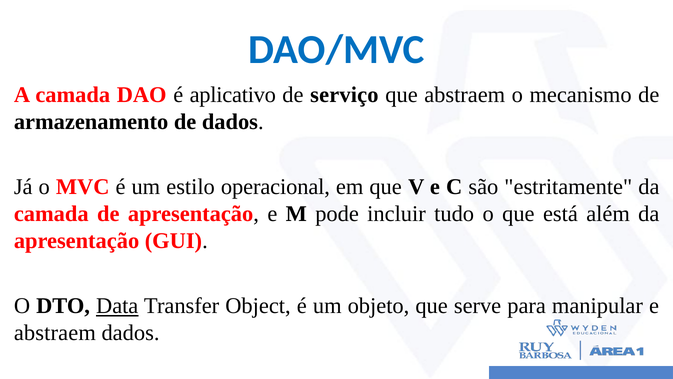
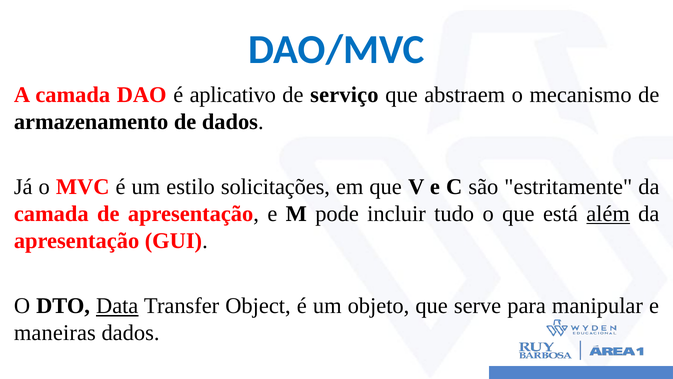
operacional: operacional -> solicitações (275, 187)
além underline: none -> present (608, 214)
abstraem: abstraem -> maneiras (55, 333)
